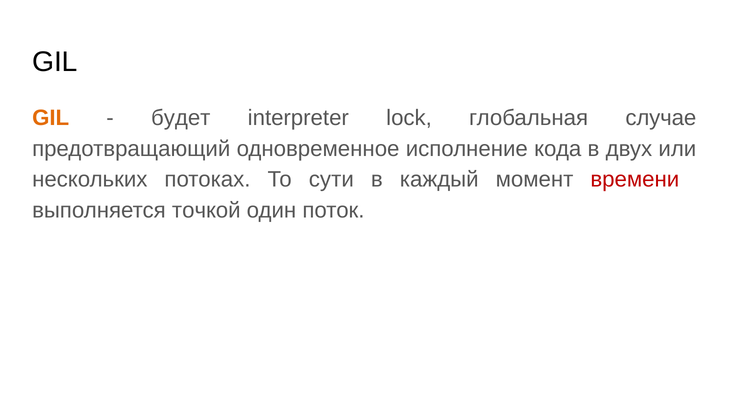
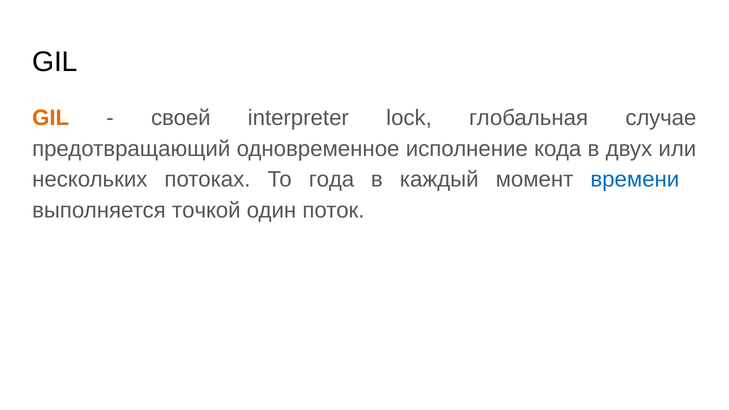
будет: будет -> своей (181, 118)
сути: сути -> года (331, 179)
времени colour: red -> blue (635, 179)
